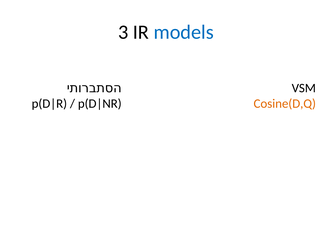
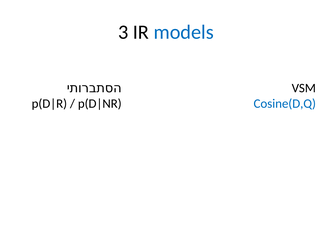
Cosine(D,Q colour: orange -> blue (285, 104)
